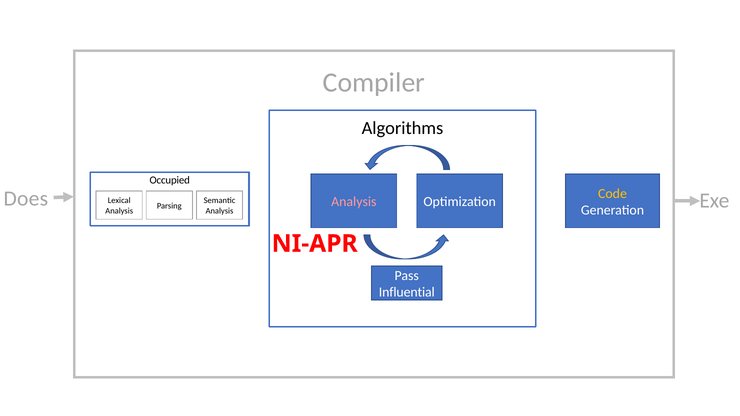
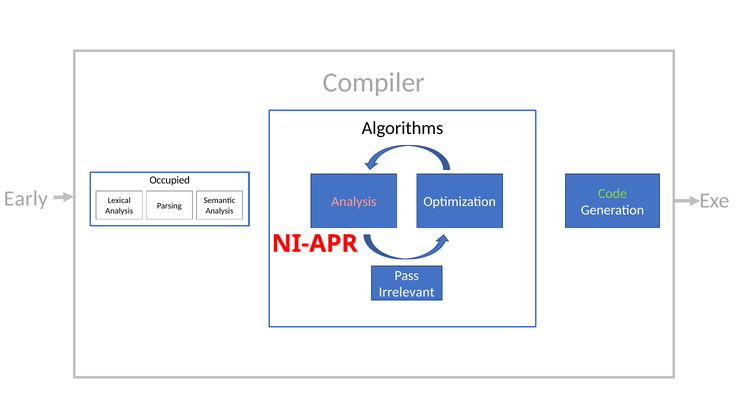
Code colour: yellow -> light green (612, 194)
Does: Does -> Early (26, 199)
Influential: Influential -> Irrelevant (407, 292)
